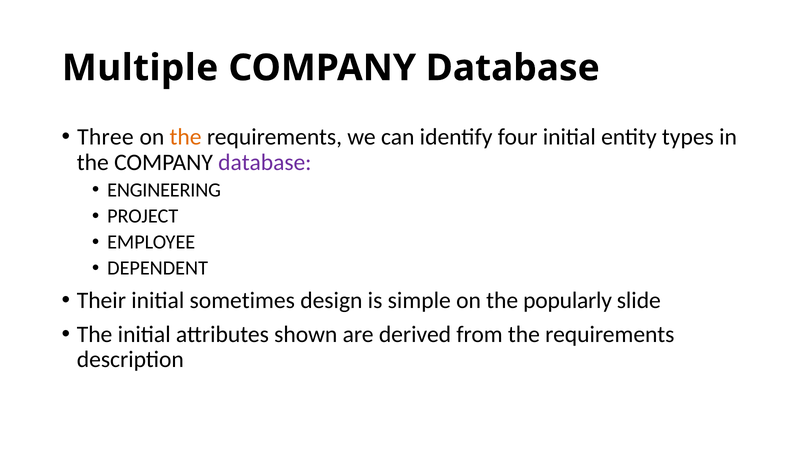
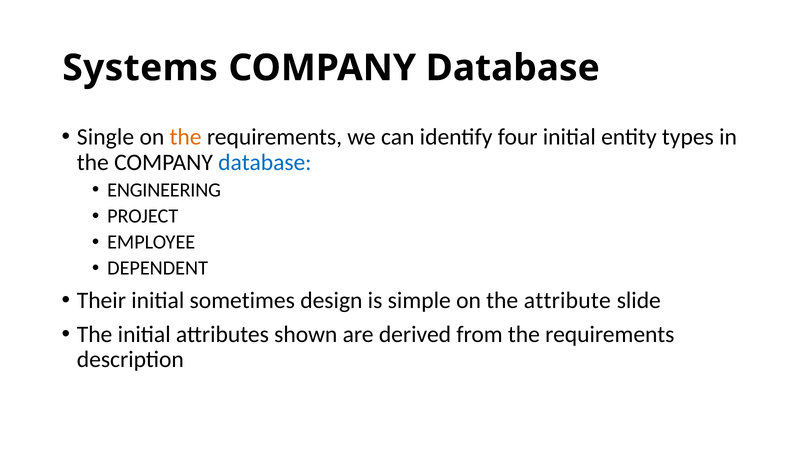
Multiple: Multiple -> Systems (140, 68)
Three: Three -> Single (105, 137)
database colour: purple -> blue (265, 162)
popularly: popularly -> attribute (567, 300)
